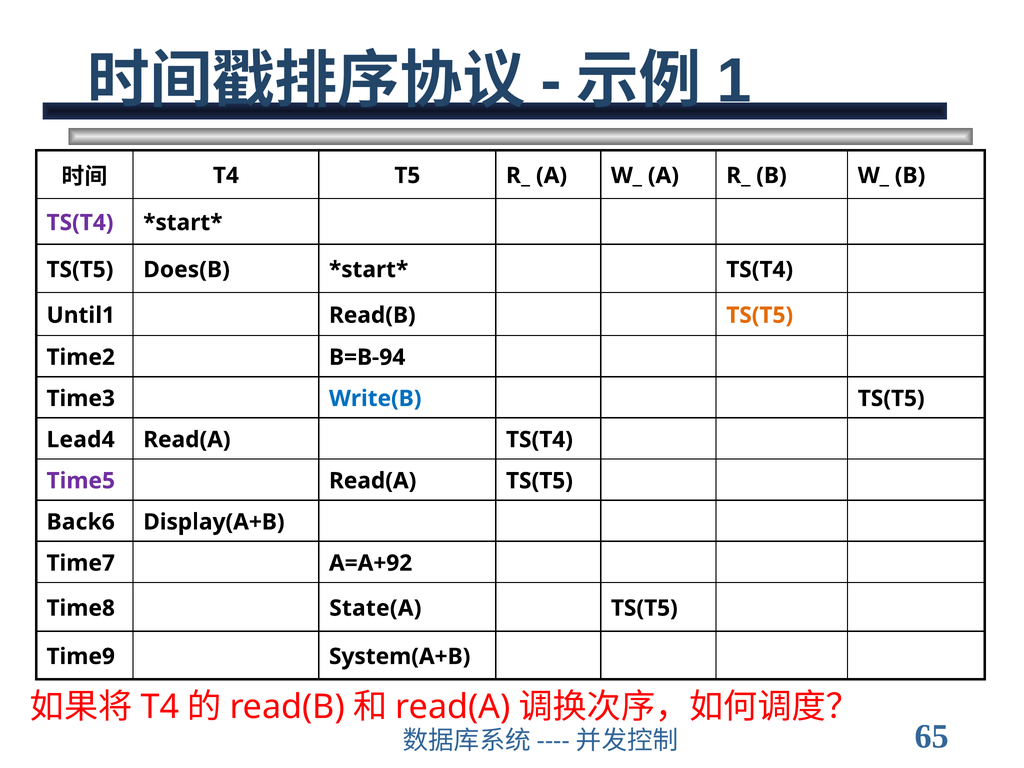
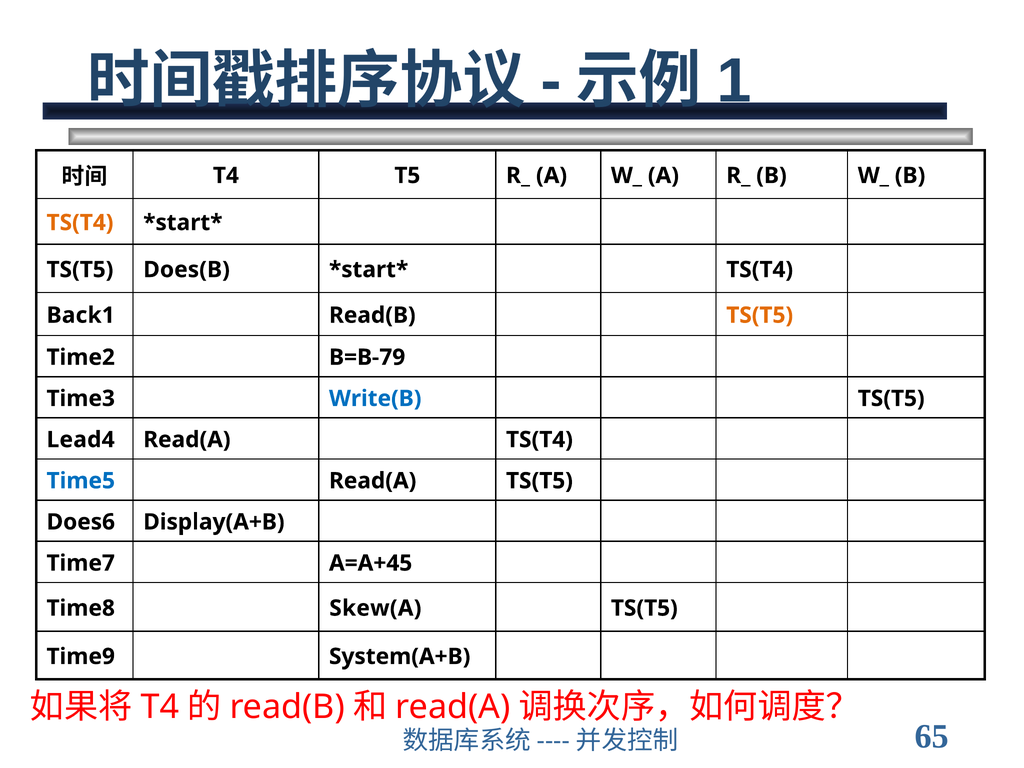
TS(T4 colour: purple -> orange (80, 223)
Until1: Until1 -> Back1 (81, 315)
B=B-94: B=B-94 -> B=B-79 (367, 357)
Time5 colour: purple -> blue (81, 481)
Back6: Back6 -> Does6 (81, 522)
A=A+92: A=A+92 -> A=A+45 (371, 563)
State(A: State(A -> Skew(A (375, 608)
